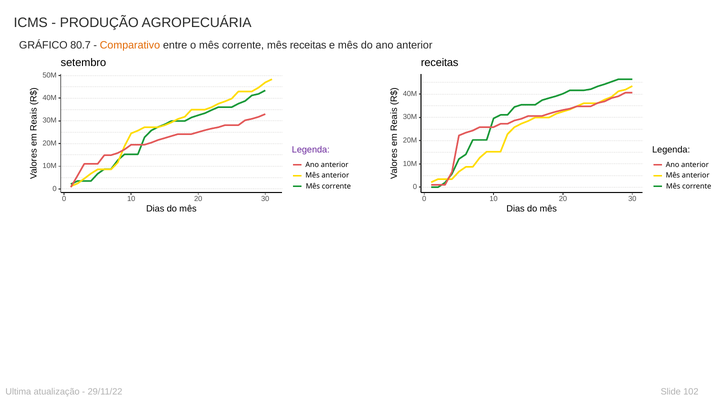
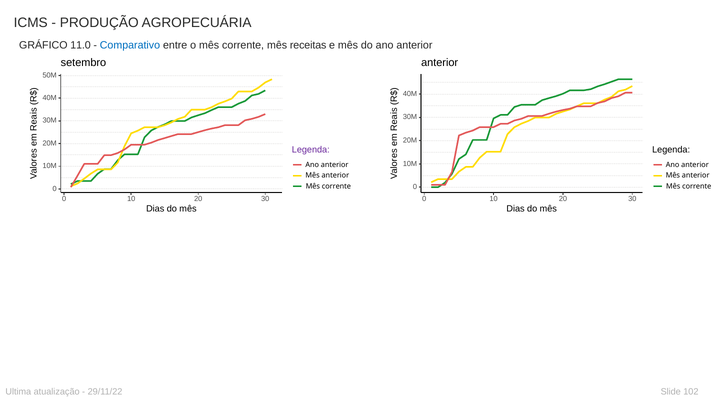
80.7: 80.7 -> 11.0 (80, 45)
Comparativo colour: orange -> blue (130, 45)
receitas: receitas -> anterior (440, 63)
